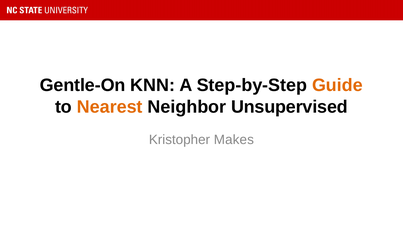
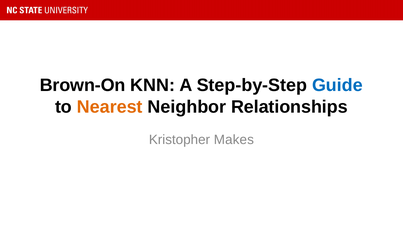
Gentle-On: Gentle-On -> Brown-On (83, 85)
Guide colour: orange -> blue (337, 85)
Unsupervised: Unsupervised -> Relationships (289, 107)
